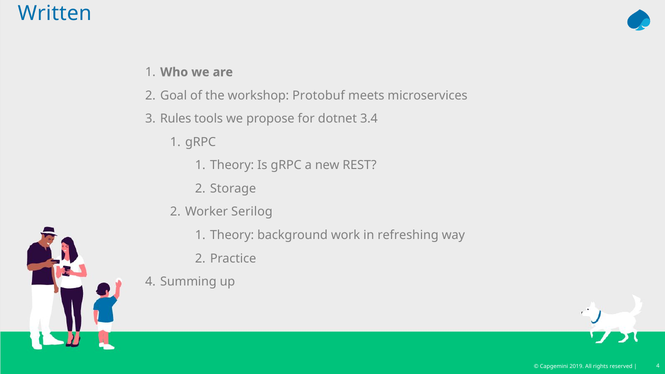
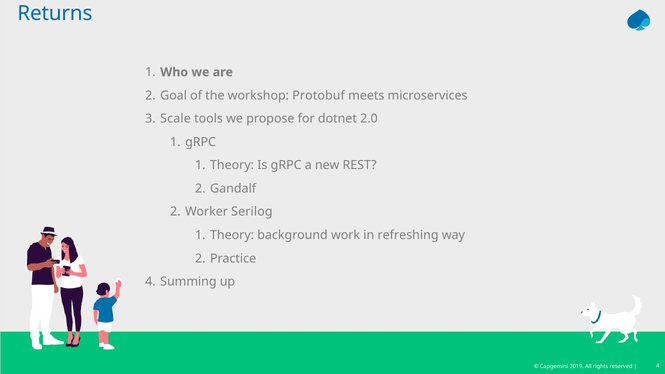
Written: Written -> Returns (55, 14)
Rules: Rules -> Scale (176, 119)
3.4: 3.4 -> 2.0 (369, 119)
Storage: Storage -> Gandalf (233, 189)
